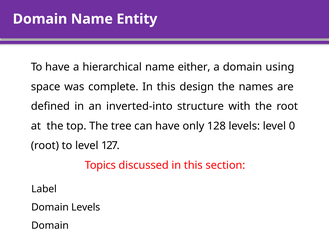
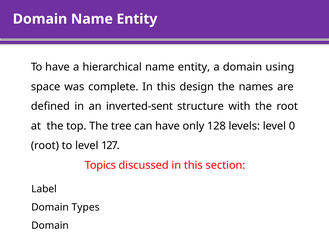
hierarchical name either: either -> entity (194, 67)
inverted-into: inverted-into -> inverted-sent (139, 107)
Domain Levels: Levels -> Types (86, 208)
